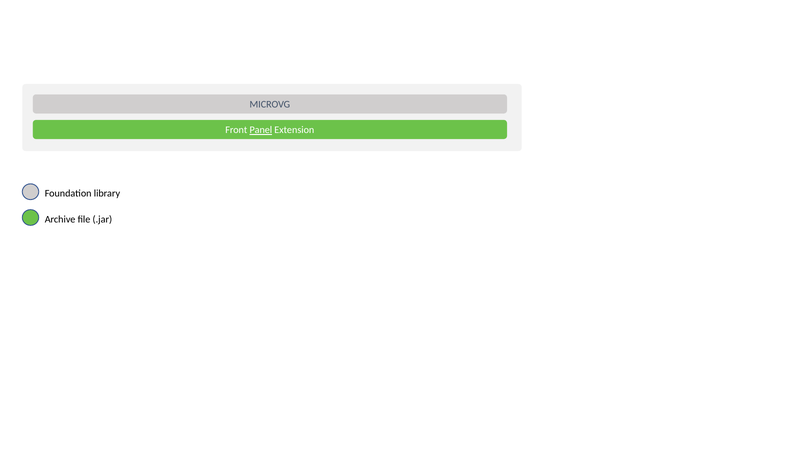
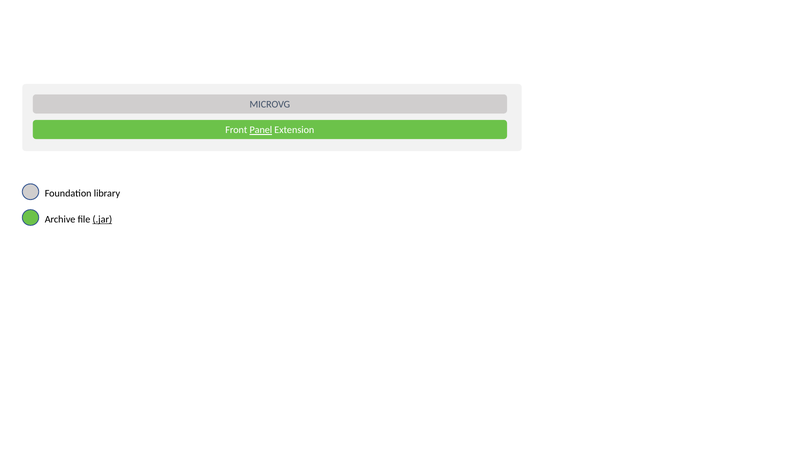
.jar underline: none -> present (102, 219)
